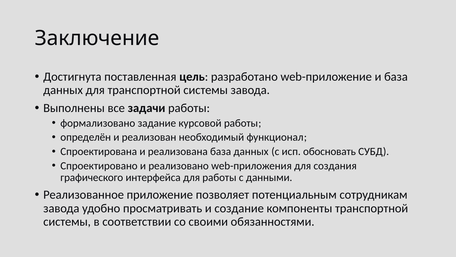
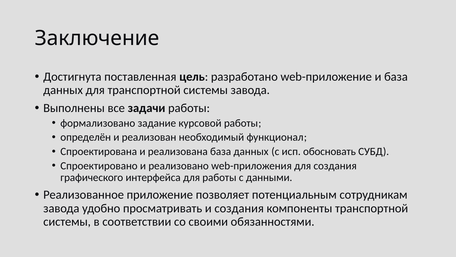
и создание: создание -> создания (239, 208)
